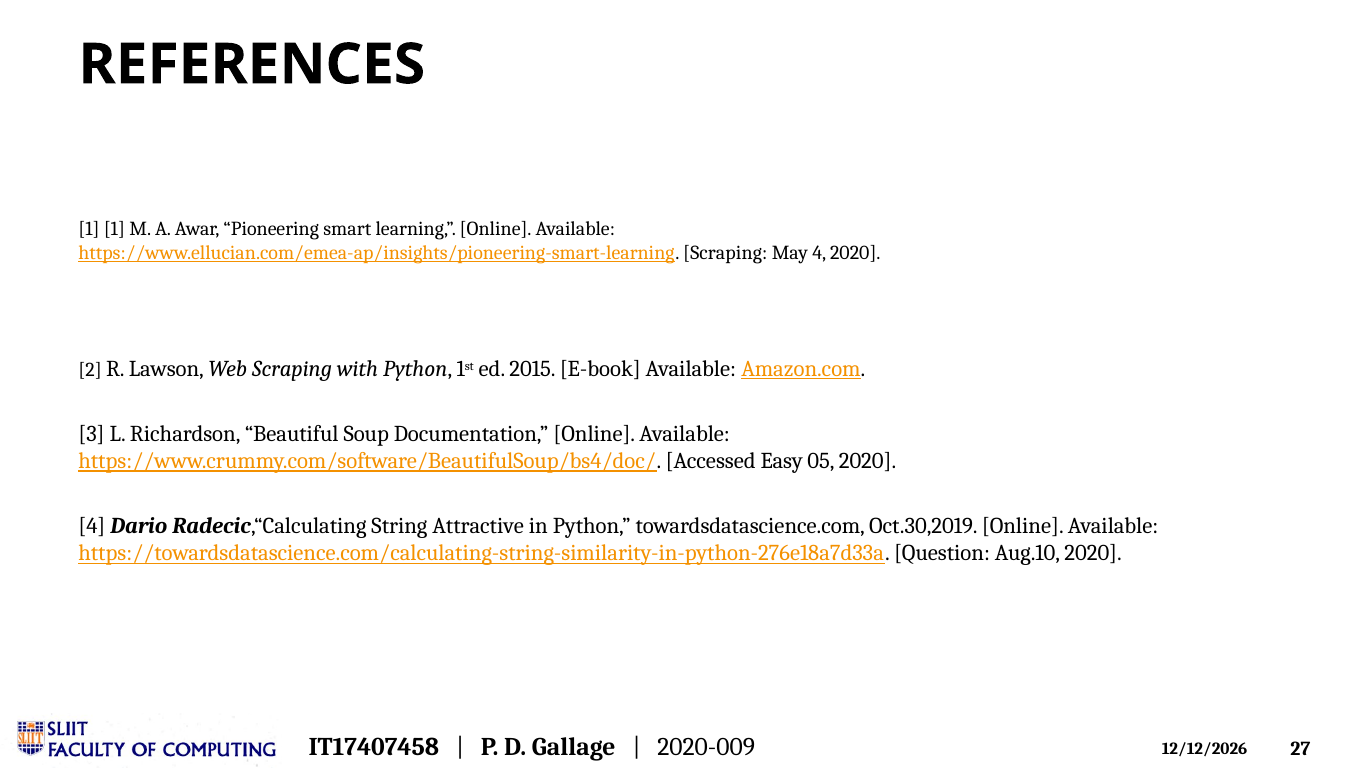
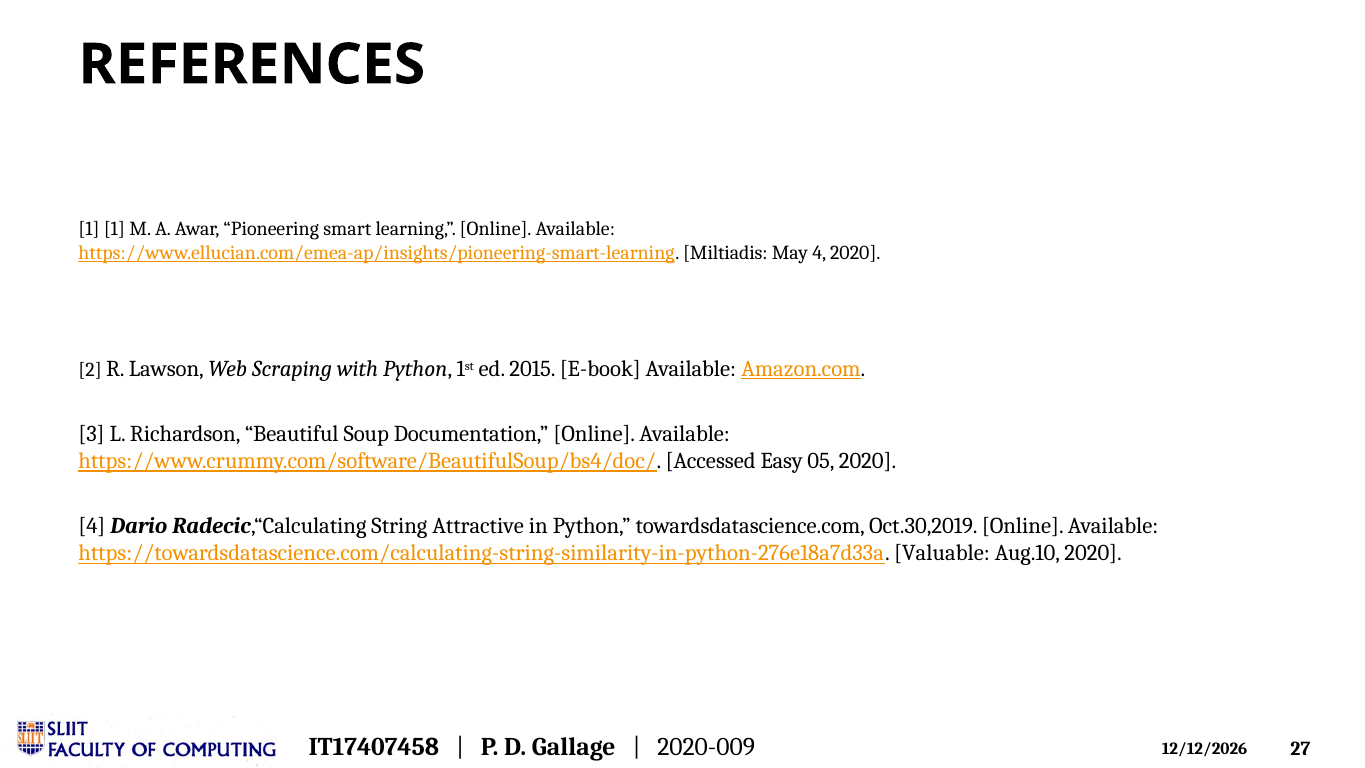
https://www.ellucian.com/emea-ap/insights/pioneering-smart-learning Scraping: Scraping -> Miltiadis (725, 253)
Question: Question -> Valuable (942, 553)
